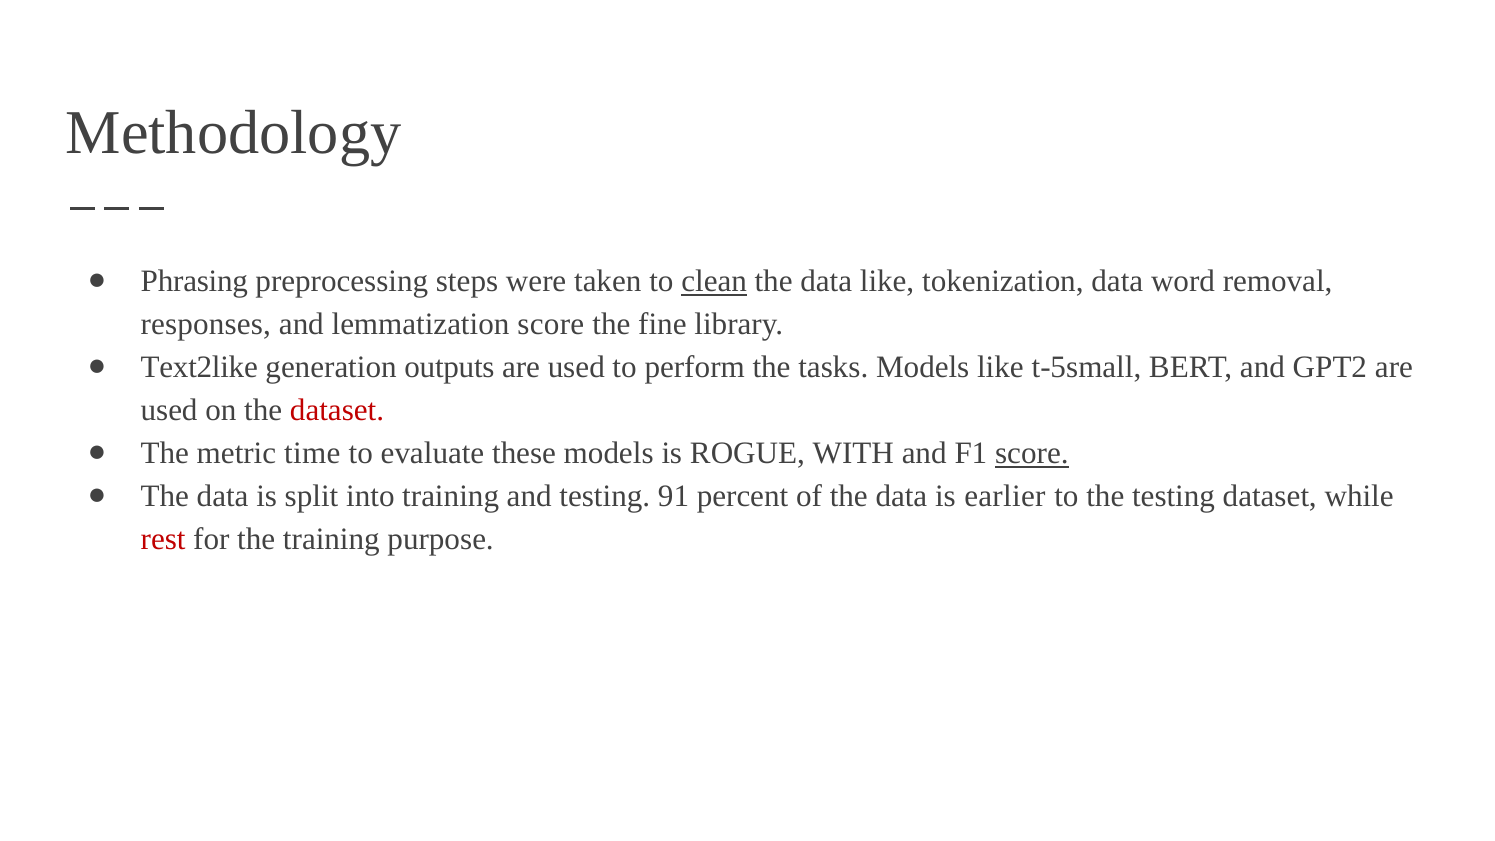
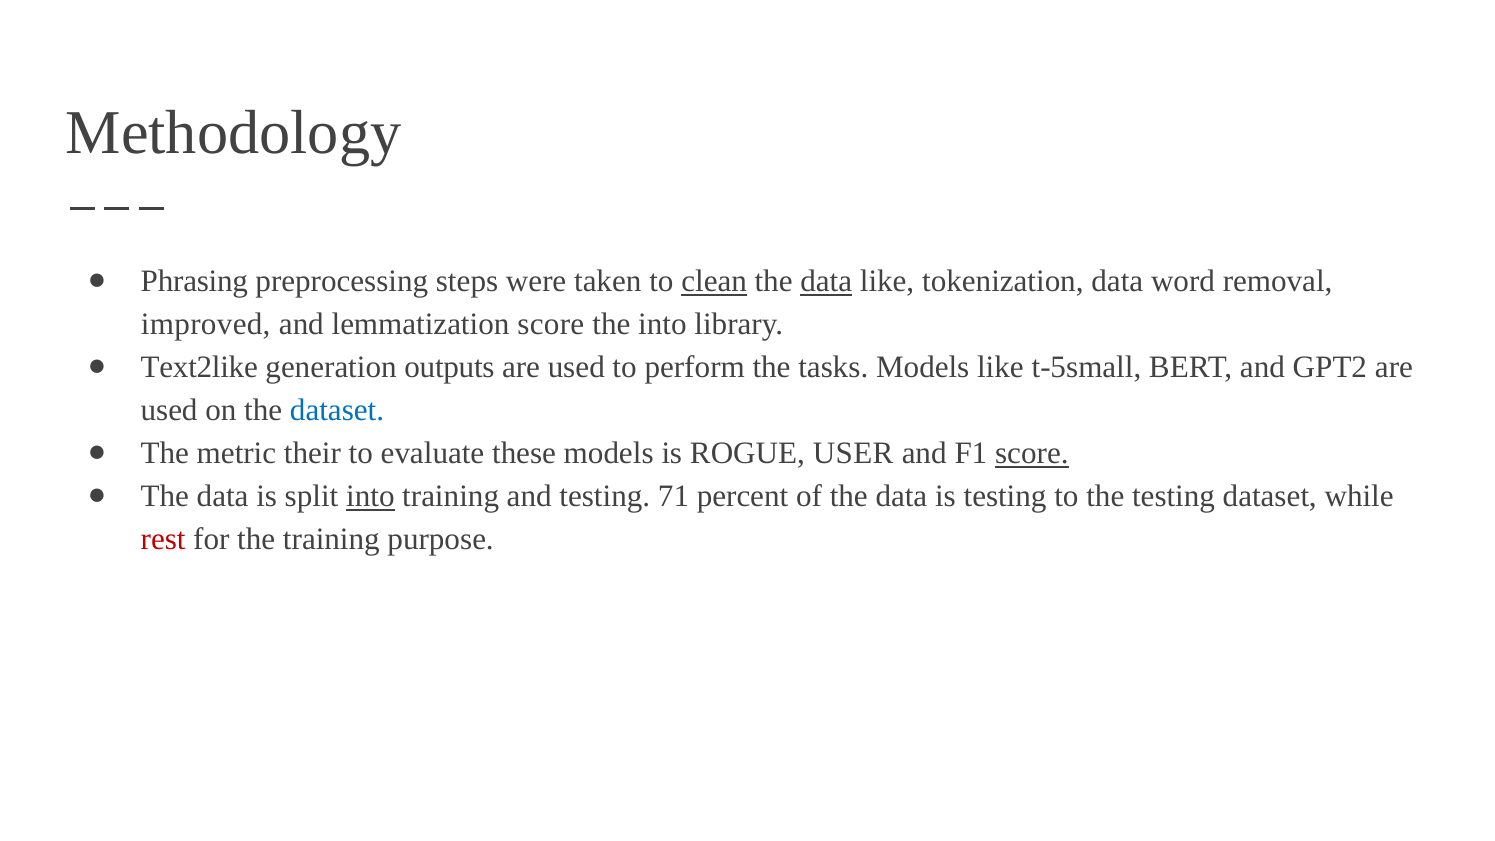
data underline: none -> present (826, 282)
responses: responses -> improved (206, 325)
the fine: fine -> into (662, 325)
dataset colour: red -> blue (337, 410)
time: time -> their (312, 453)
WITH: WITH -> USER (853, 453)
into underline: none -> present (370, 496)
91: 91 -> 71 (674, 496)
is earlier: earlier -> testing (1005, 496)
